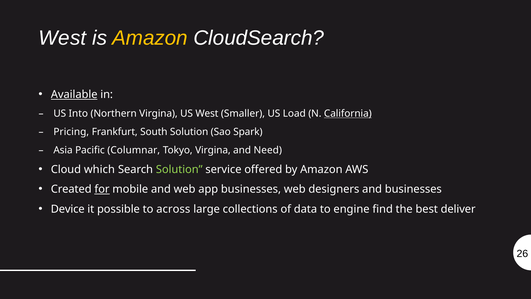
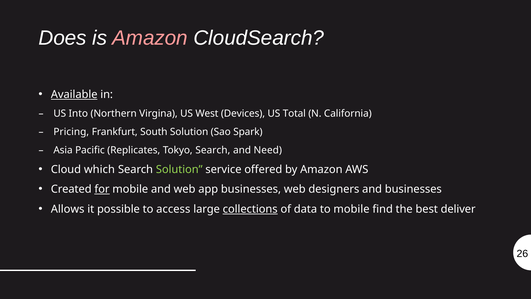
West: West -> Does (63, 38)
Amazon colour: yellow -> pink (150, 38)
Smaller: Smaller -> Devices (243, 113)
Load: Load -> Total (294, 113)
California underline: present -> none (348, 113)
Columnar: Columnar -> Replicates (134, 150)
Tokyo Virgina: Virgina -> Search (213, 150)
Device: Device -> Allows (68, 209)
across: across -> access (173, 209)
collections underline: none -> present (250, 209)
to engine: engine -> mobile (352, 209)
